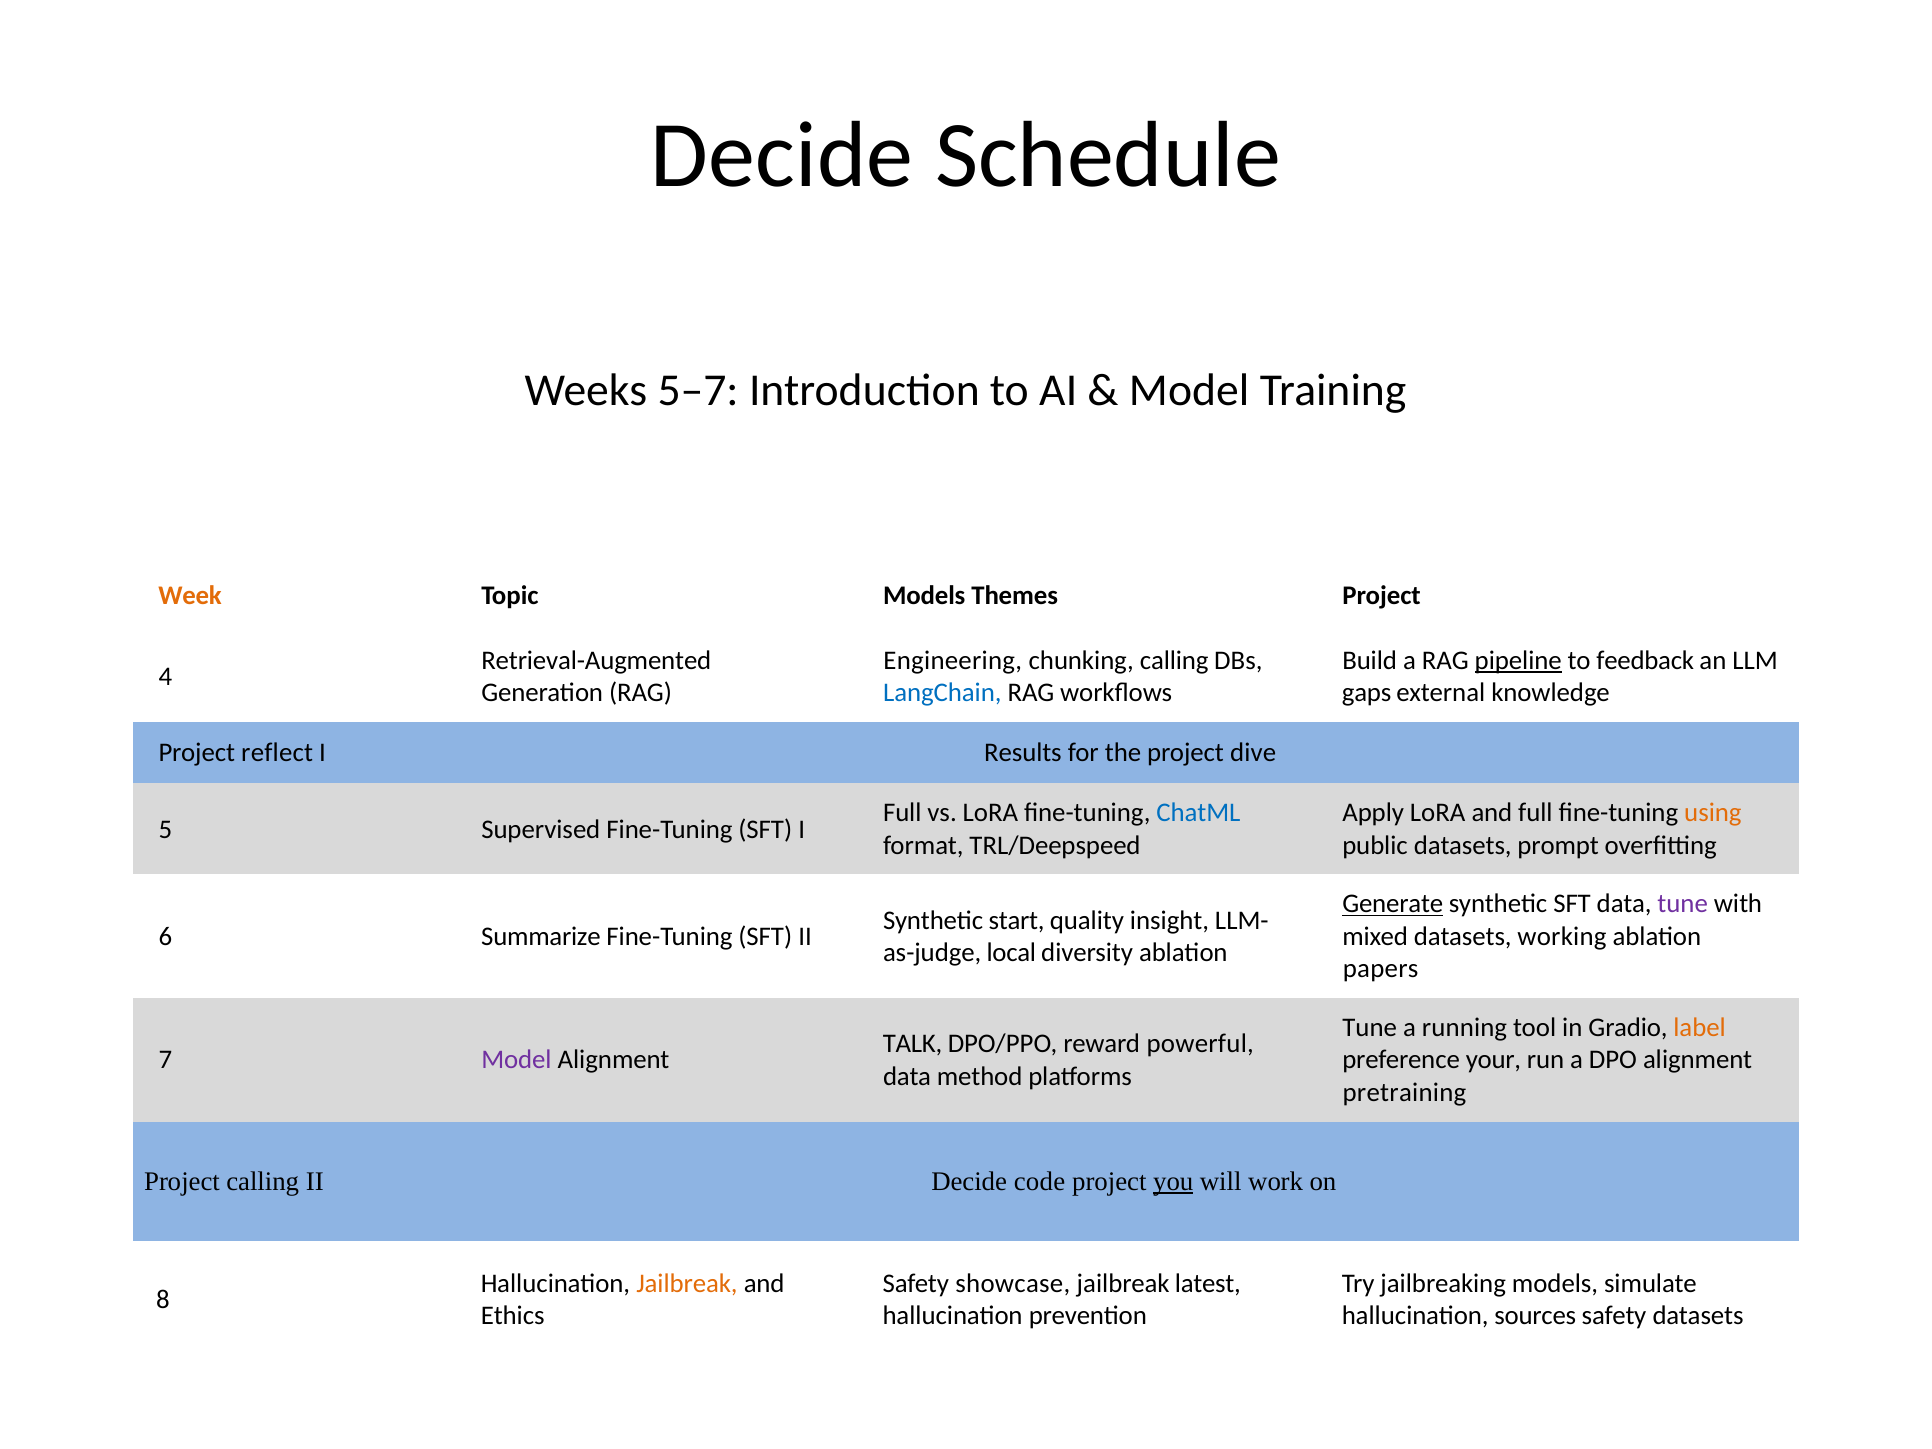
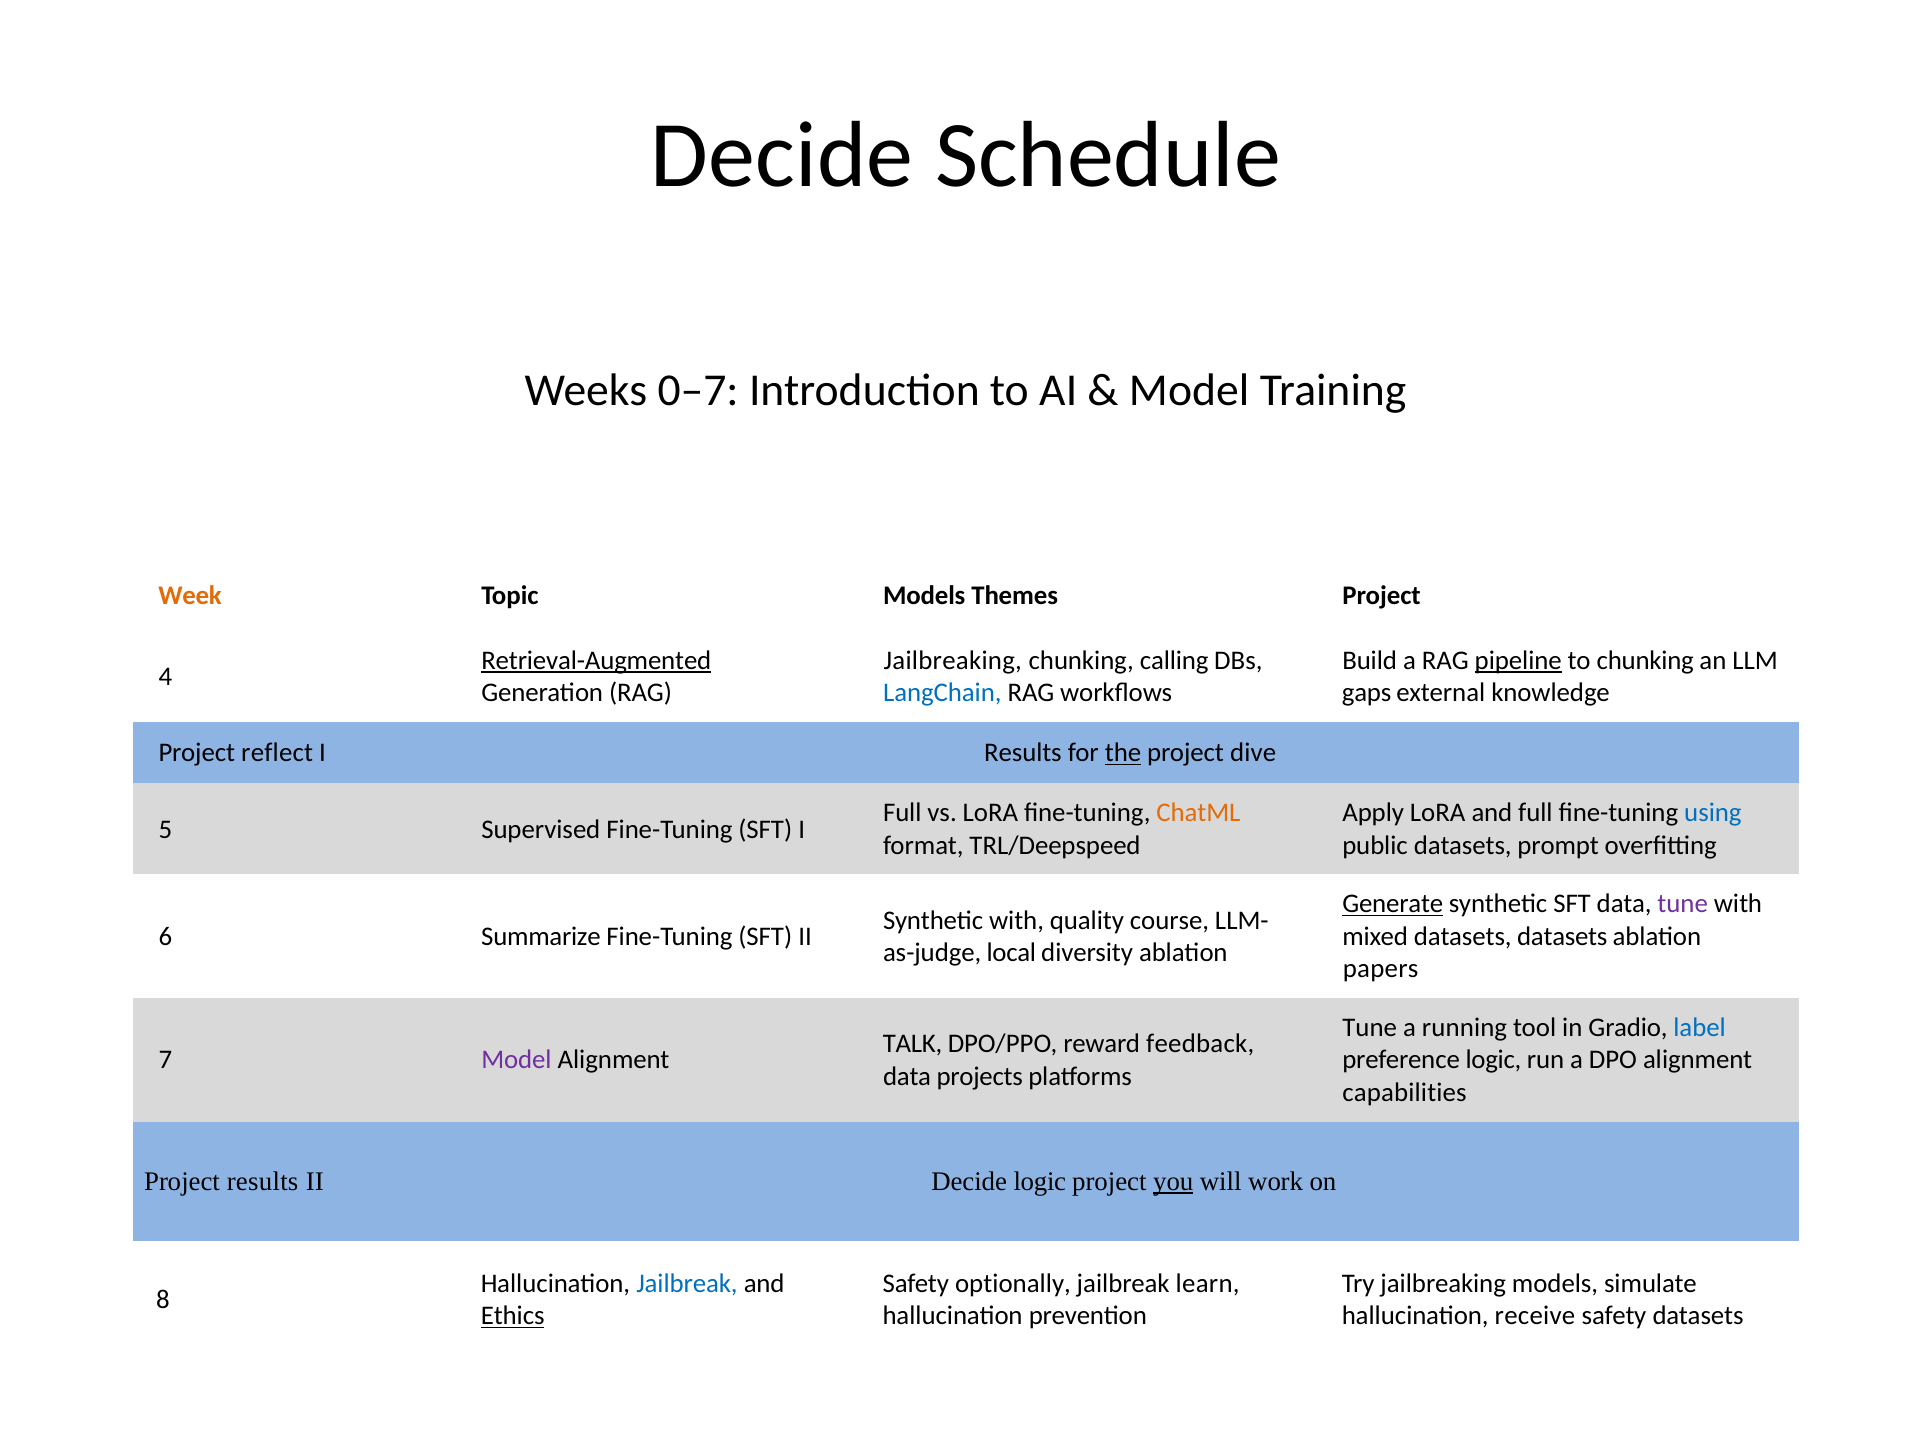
5–7: 5–7 -> 0–7 (698, 390)
Retrieval-Augmented underline: none -> present (596, 661)
Engineering: Engineering -> Jailbreaking (953, 661)
to feedback: feedback -> chunking (1645, 661)
the underline: none -> present (1123, 753)
ChatML colour: blue -> orange (1198, 813)
using colour: orange -> blue (1713, 813)
Synthetic start: start -> with (1017, 920)
insight: insight -> course (1170, 920)
datasets working: working -> datasets (1562, 937)
label colour: orange -> blue (1700, 1028)
powerful: powerful -> feedback (1200, 1044)
preference your: your -> logic (1493, 1060)
method: method -> projects (980, 1076)
pretraining: pretraining -> capabilities (1405, 1093)
Project calling: calling -> results (263, 1182)
Decide code: code -> logic (1040, 1182)
Jailbreak colour: orange -> blue (687, 1283)
showcase: showcase -> optionally (1013, 1283)
latest: latest -> learn (1208, 1283)
Ethics underline: none -> present (513, 1316)
sources: sources -> receive (1535, 1316)
